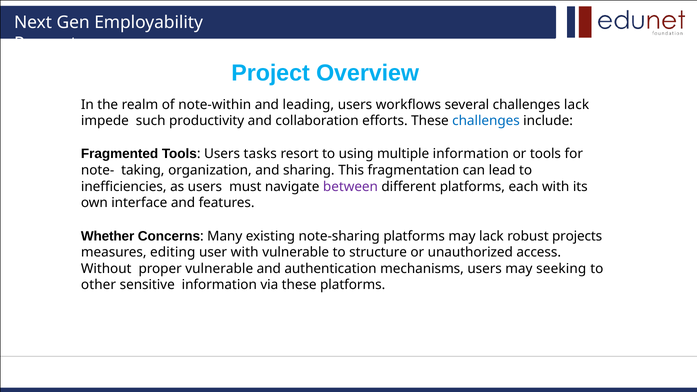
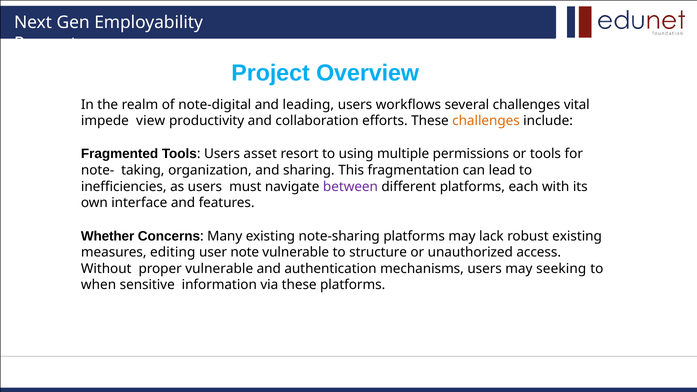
note-within: note-within -> note-digital (215, 105)
challenges lack: lack -> vital (577, 105)
such: such -> view (151, 121)
challenges colour: blue -> orange (486, 121)
tasks: tasks -> asset (260, 154)
multiple information: information -> permissions (471, 154)
robust projects: projects -> existing (577, 236)
user with: with -> note (245, 252)
other: other -> when (99, 285)
